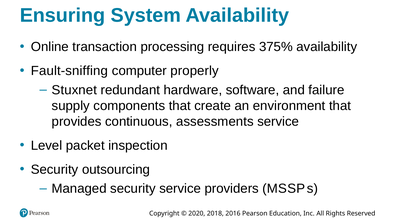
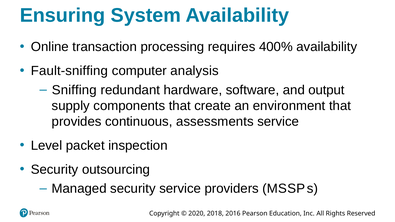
375%: 375% -> 400% (276, 47)
properly: properly -> analysis (195, 71)
Stuxnet: Stuxnet -> Sniffing (74, 90)
failure: failure -> output (326, 90)
